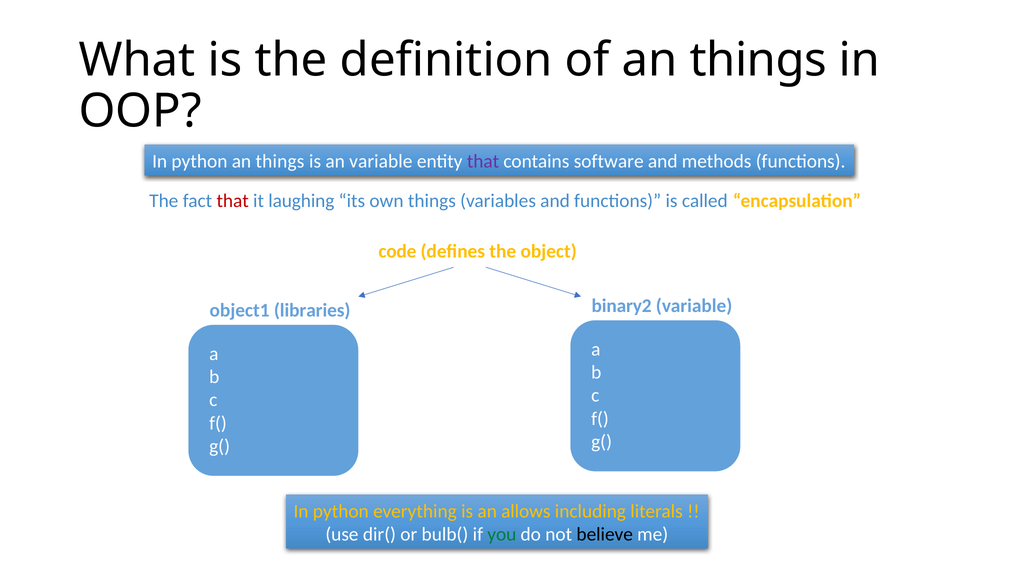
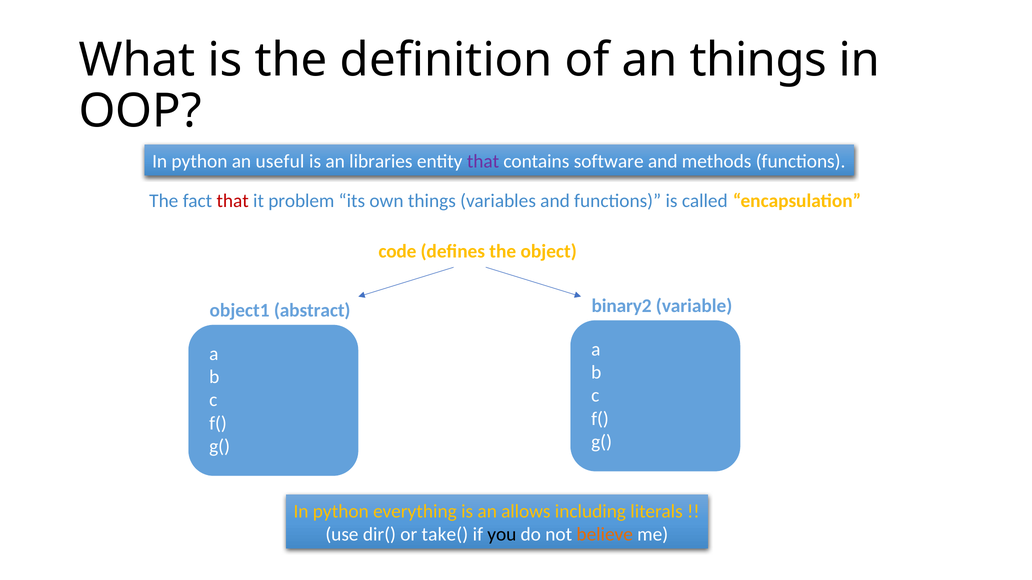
python an things: things -> useful (280, 162)
an variable: variable -> libraries (381, 162)
laughing: laughing -> problem (301, 201)
libraries: libraries -> abstract (312, 311)
bulb(: bulb( -> take( (445, 535)
you colour: green -> black (502, 535)
believe colour: black -> orange (605, 535)
